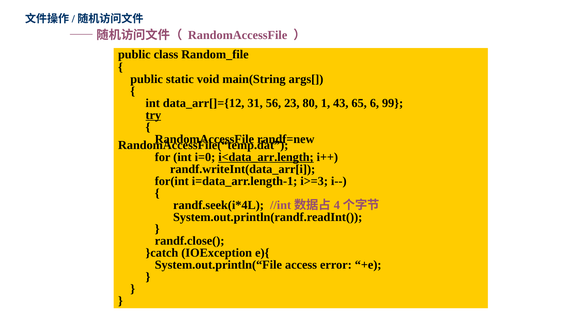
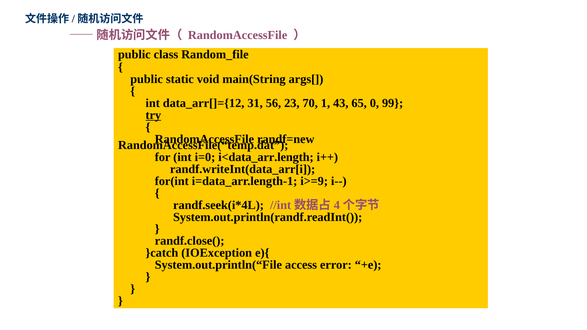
80: 80 -> 70 (310, 103)
6: 6 -> 0 (374, 103)
i<data_arr.length underline: present -> none (266, 157)
i>=3: i>=3 -> i>=9 (314, 181)
